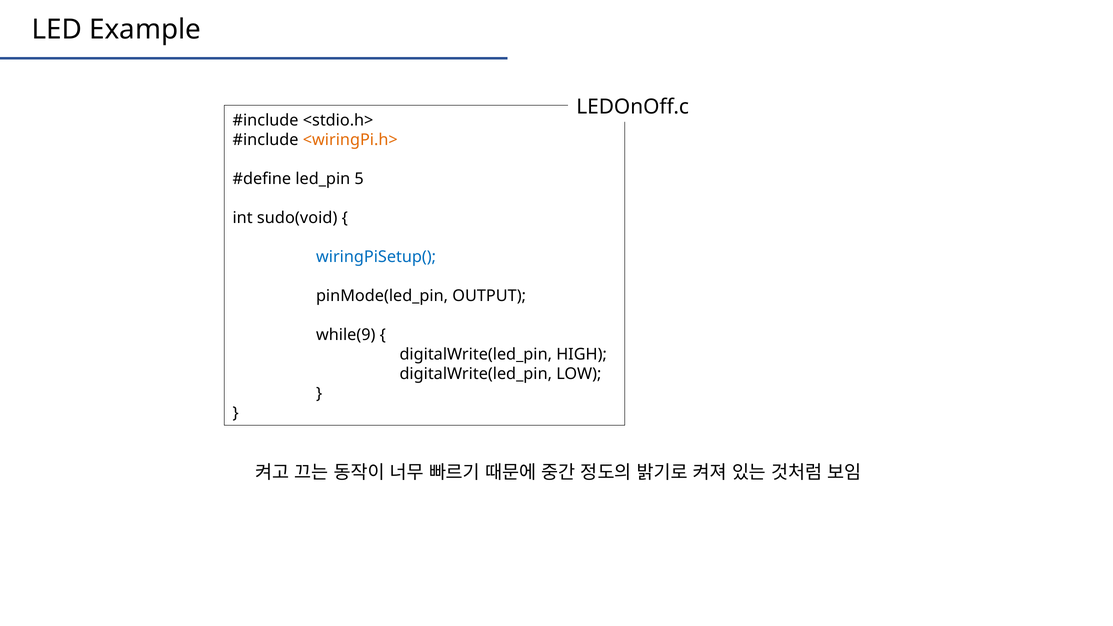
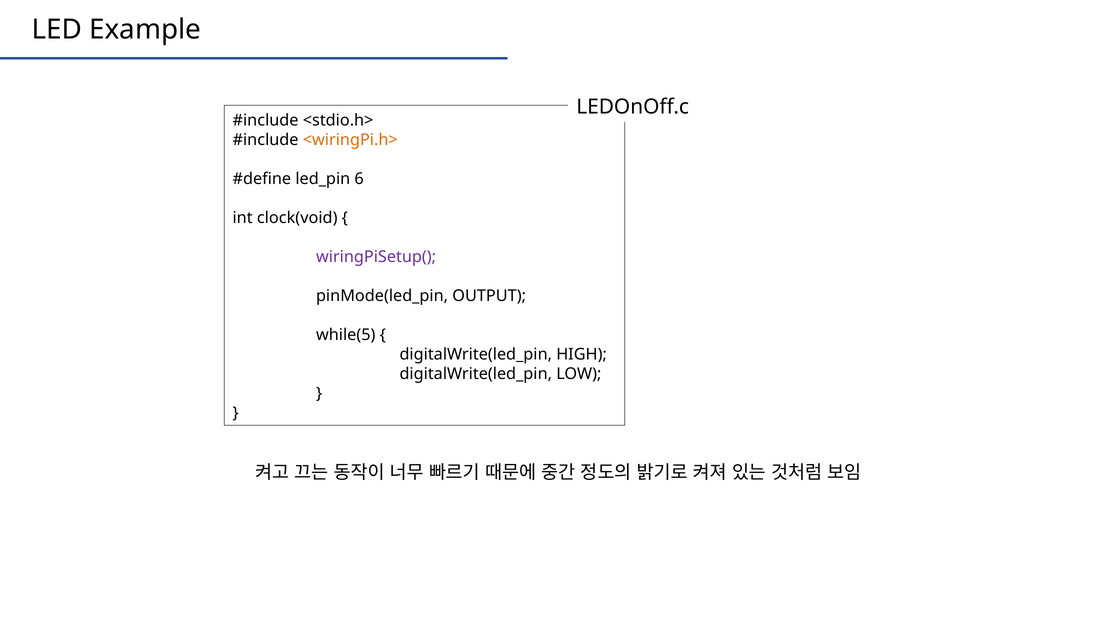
5: 5 -> 6 (359, 179)
sudo(void: sudo(void -> clock(void (297, 218)
wiringPiSetup( colour: blue -> purple (376, 257)
while(9: while(9 -> while(5 (346, 335)
